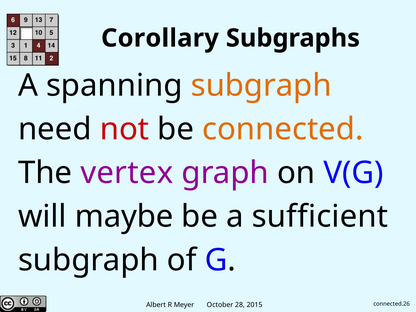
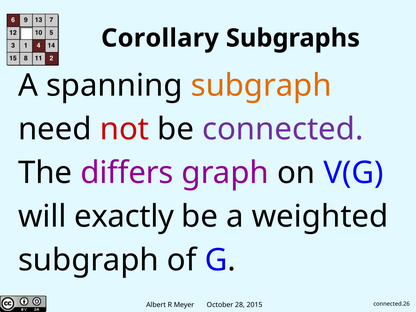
connected colour: orange -> purple (283, 129)
vertex: vertex -> differs (127, 173)
maybe: maybe -> exactly (124, 216)
sufficient: sufficient -> weighted (320, 216)
